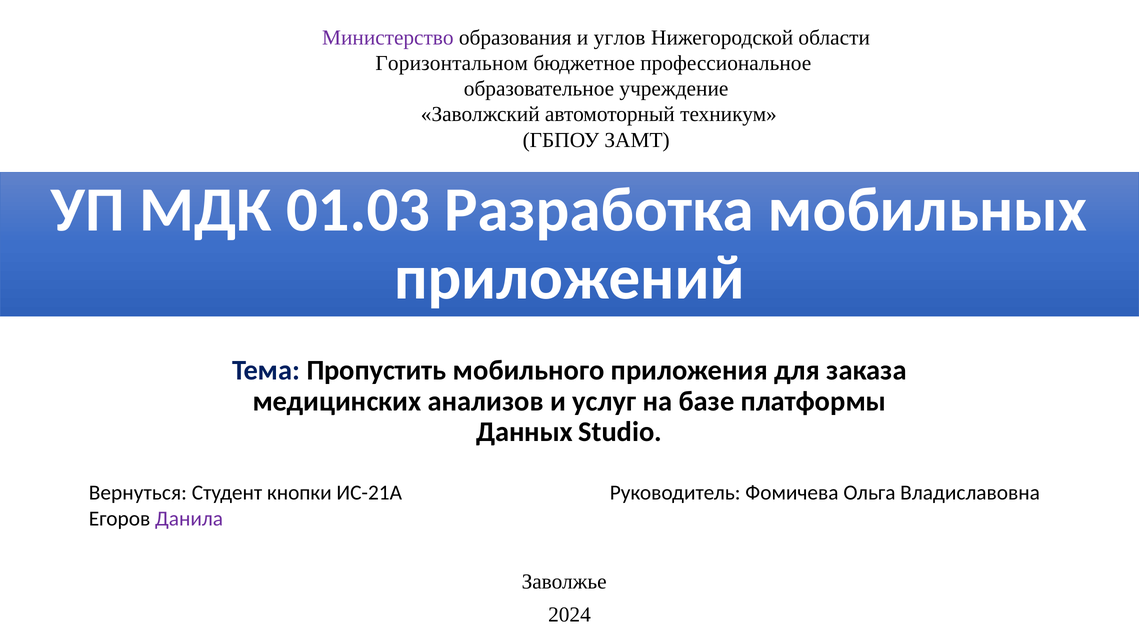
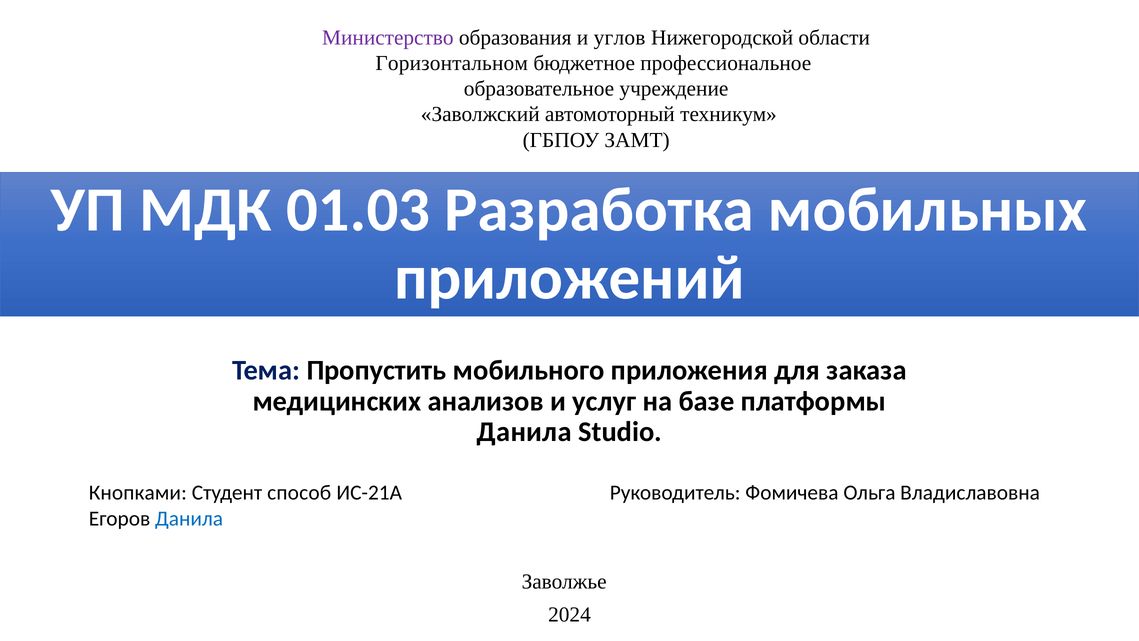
Данных: Данных -> Данила (524, 432)
Вернуться: Вернуться -> Кнопками (138, 492)
кнопки: кнопки -> способ (299, 492)
Данила colour: purple -> blue (189, 519)
